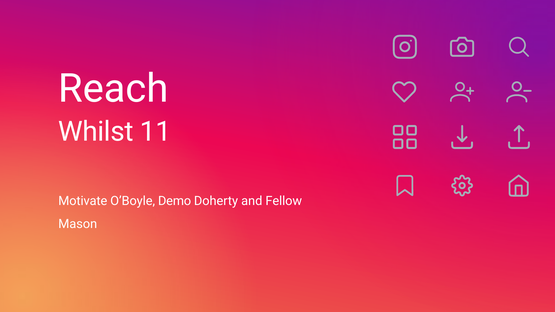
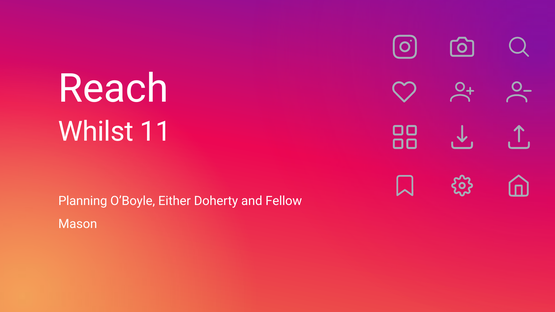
Motivate: Motivate -> Planning (83, 201)
Demo: Demo -> Either (174, 201)
